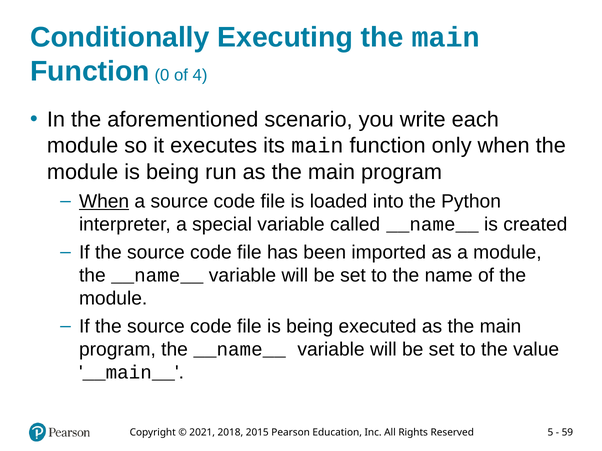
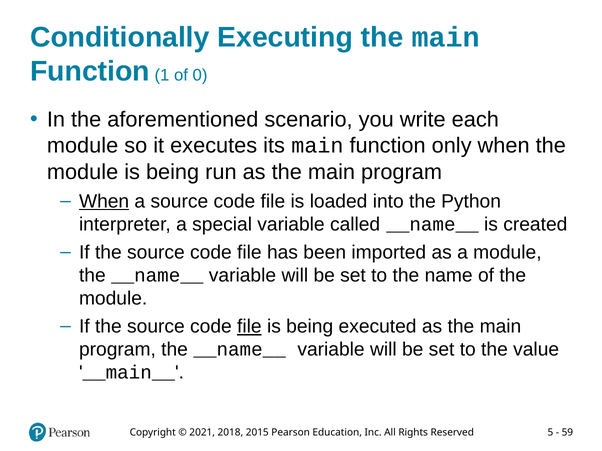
0: 0 -> 1 (162, 75)
4: 4 -> 0 (200, 75)
file underline: none -> present (249, 327)
